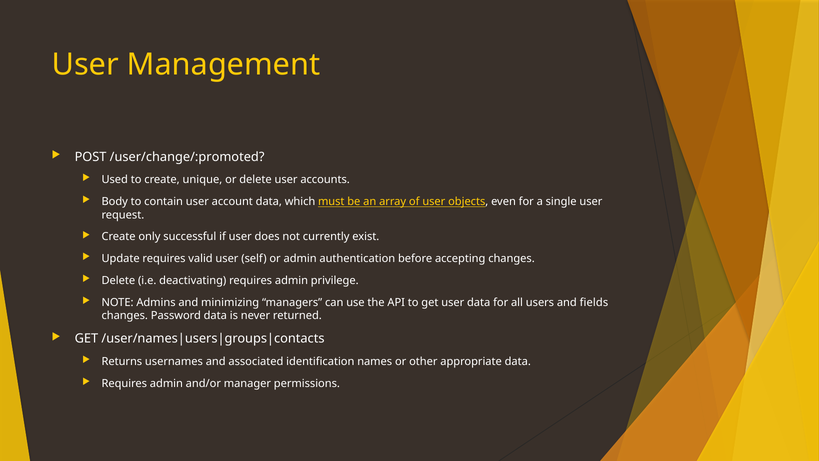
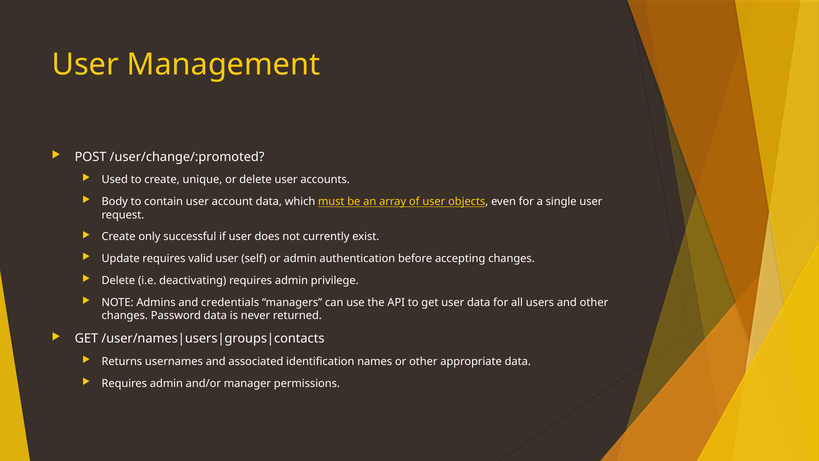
minimizing: minimizing -> credentials (230, 302)
and fields: fields -> other (594, 302)
